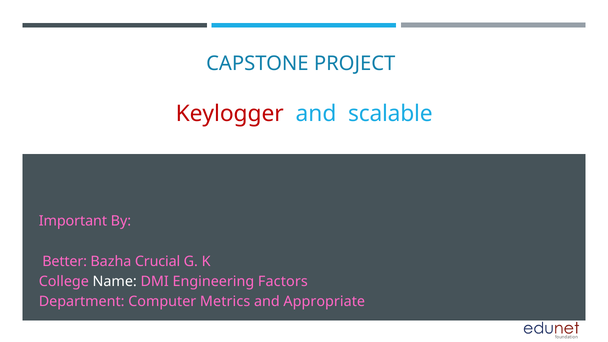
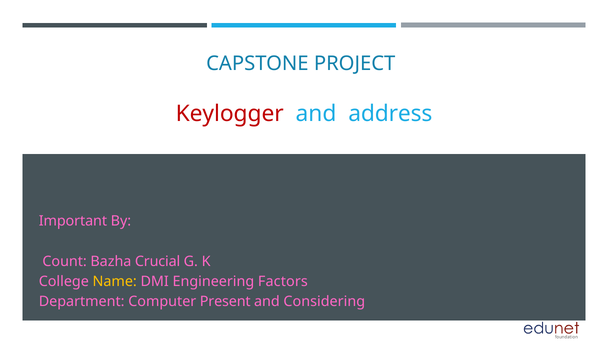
scalable: scalable -> address (390, 114)
Better: Better -> Count (65, 261)
Name colour: white -> yellow (115, 281)
Metrics: Metrics -> Present (225, 302)
Appropriate: Appropriate -> Considering (324, 302)
